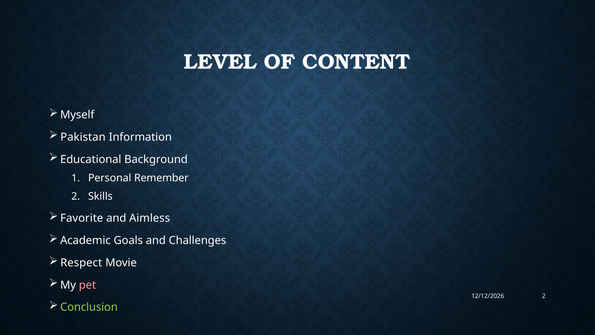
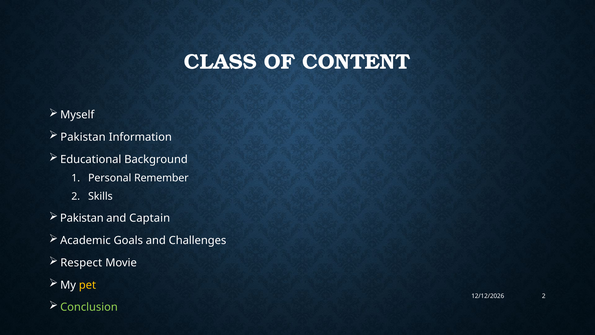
LEVEL: LEVEL -> CLASS (220, 62)
Favorite: Favorite -> Pakistan (82, 218)
Aimless: Aimless -> Captain (150, 218)
pet colour: pink -> yellow (87, 285)
